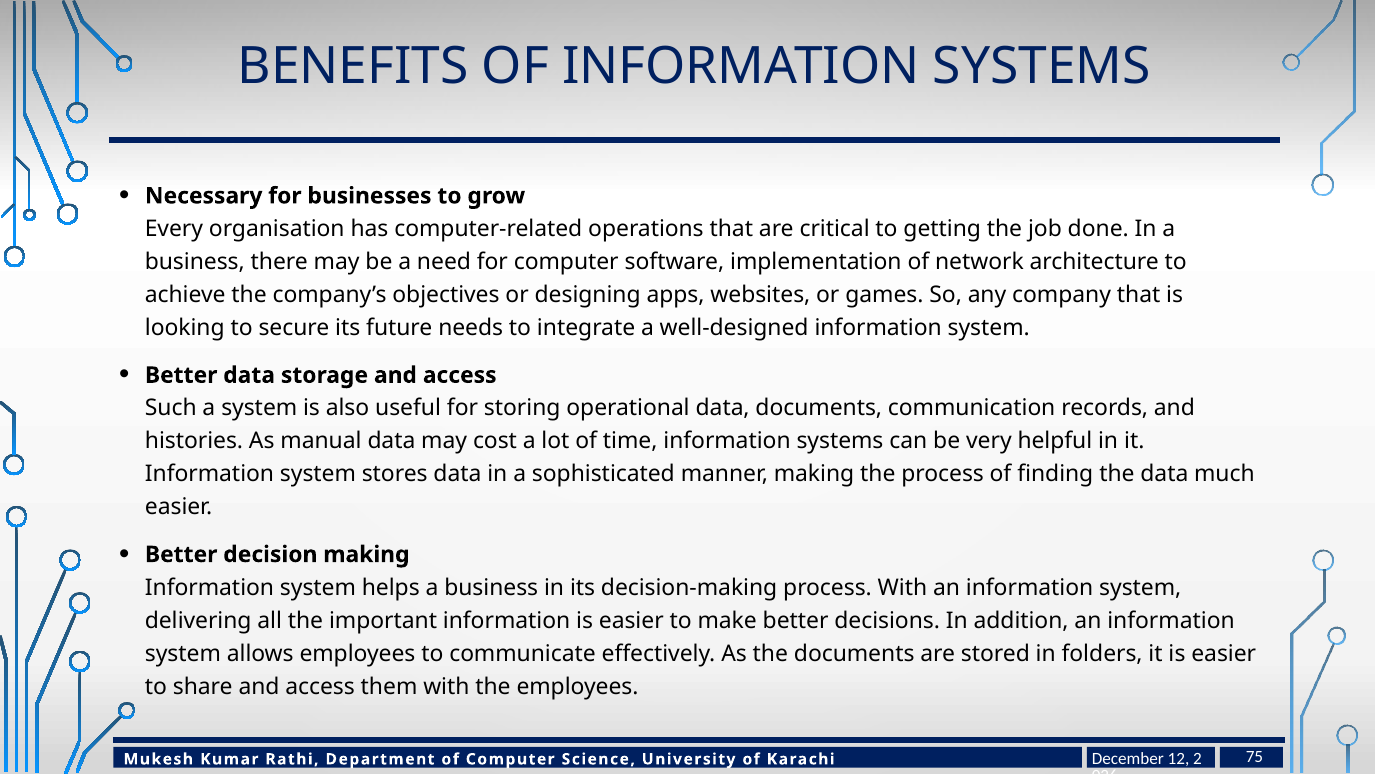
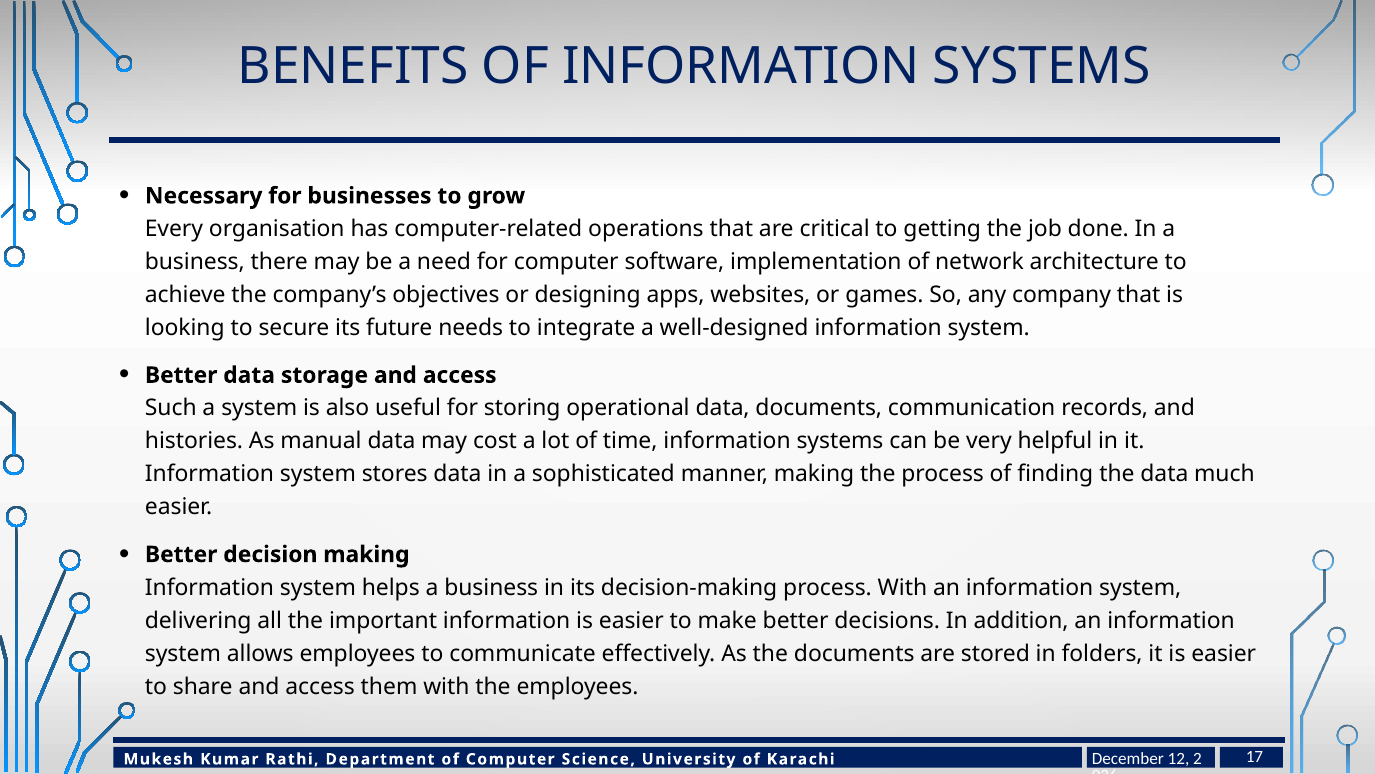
75: 75 -> 17 (1255, 757)
